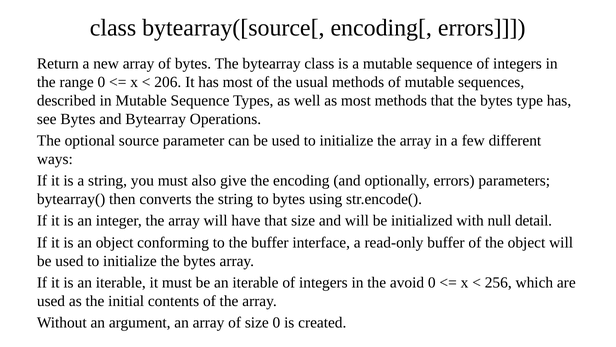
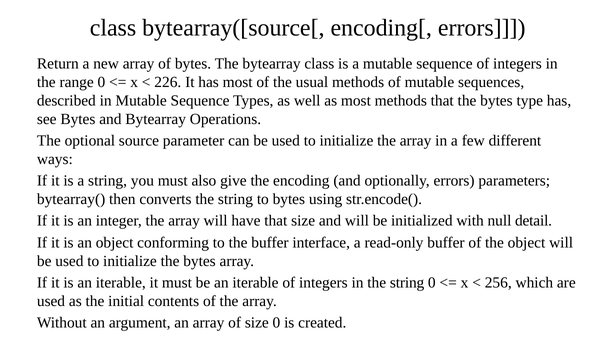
206: 206 -> 226 (168, 82)
in the avoid: avoid -> string (407, 282)
